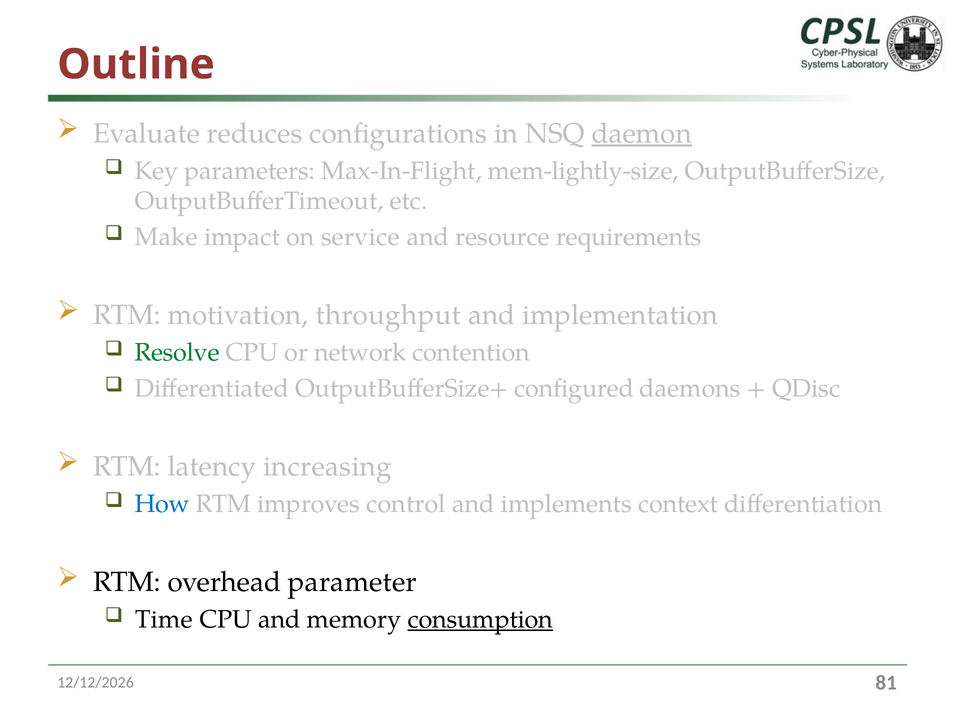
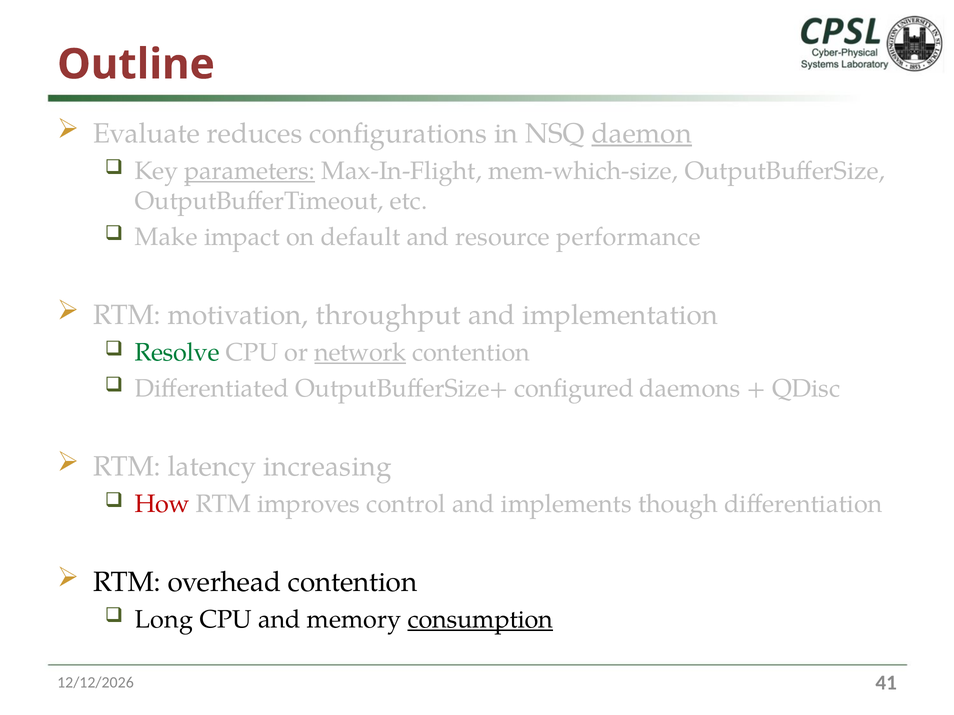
parameters underline: none -> present (250, 171)
mem-lightly-size: mem-lightly-size -> mem-which-size (583, 171)
service: service -> default (361, 237)
requirements: requirements -> performance (629, 237)
network underline: none -> present (360, 353)
How colour: blue -> red (162, 504)
context: context -> though (678, 504)
overhead parameter: parameter -> contention (353, 582)
Time: Time -> Long (164, 620)
81: 81 -> 41 (886, 683)
